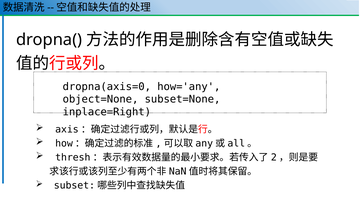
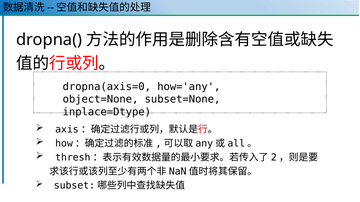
inplace=Right: inplace=Right -> inplace=Dtype (107, 112)
